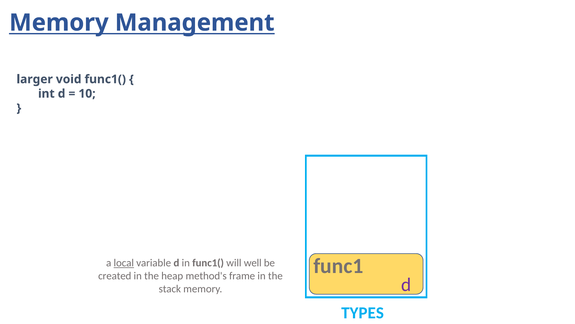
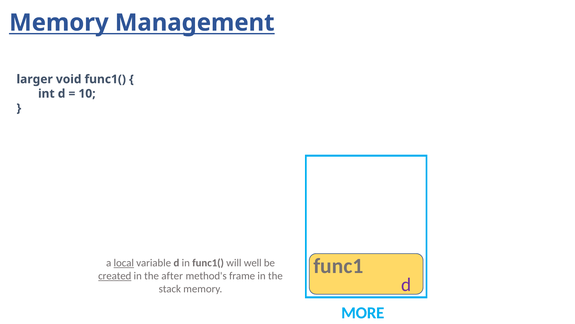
created underline: none -> present (115, 276)
heap: heap -> after (172, 276)
TYPES: TYPES -> MORE (363, 312)
